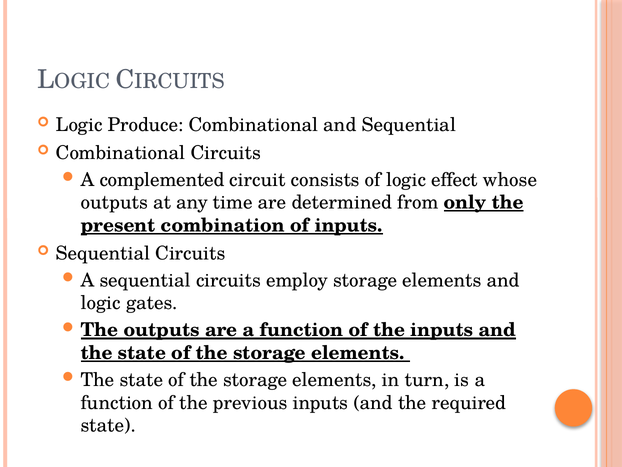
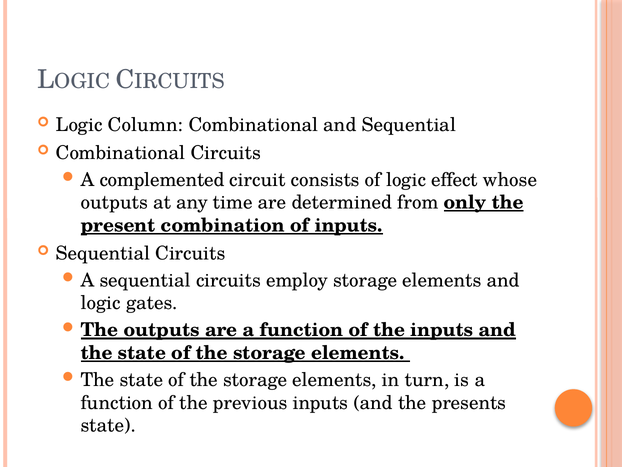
Produce: Produce -> Column (145, 125)
required: required -> presents (469, 402)
